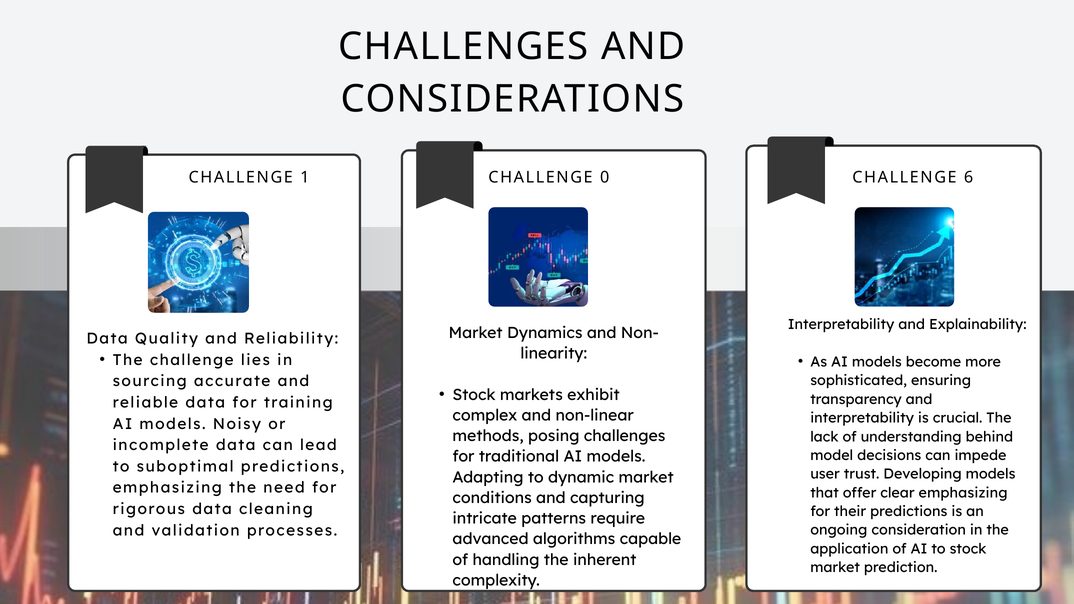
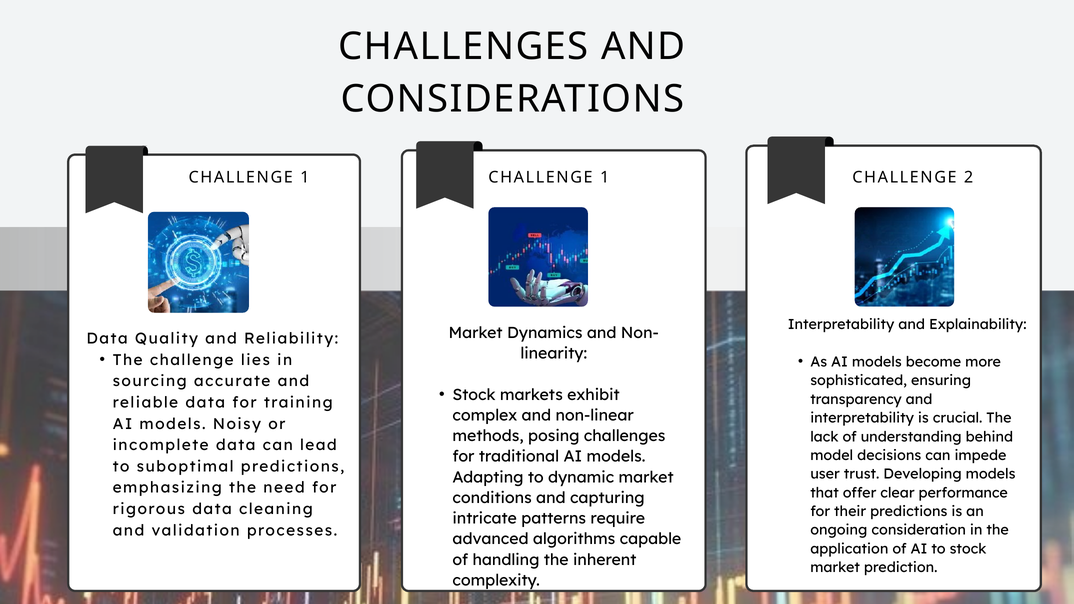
1 CHALLENGE 0: 0 -> 1 (605, 177)
6: 6 -> 2 (969, 177)
clear emphasizing: emphasizing -> performance (963, 493)
